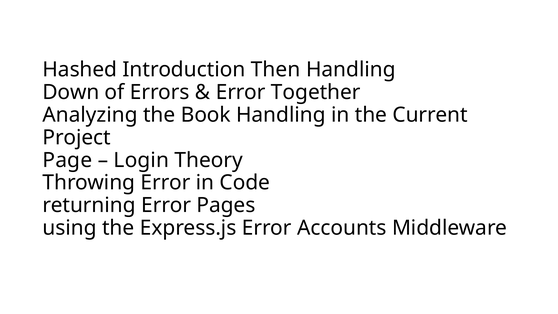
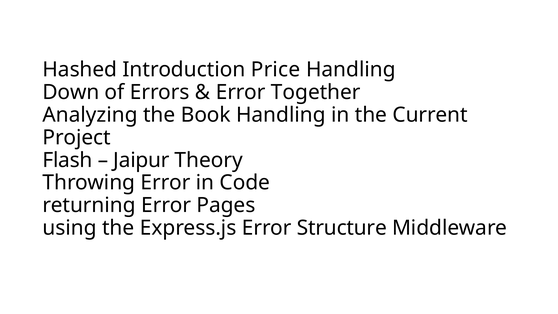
Then: Then -> Price (276, 70)
Page: Page -> Flash (68, 160)
Login: Login -> Jaipur (141, 160)
Accounts: Accounts -> Structure (342, 228)
